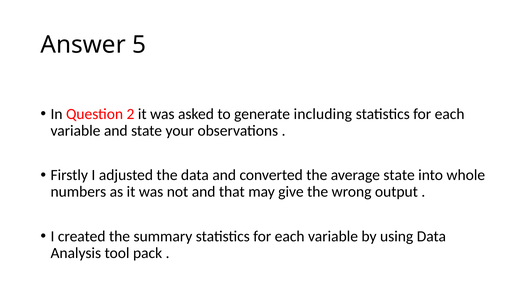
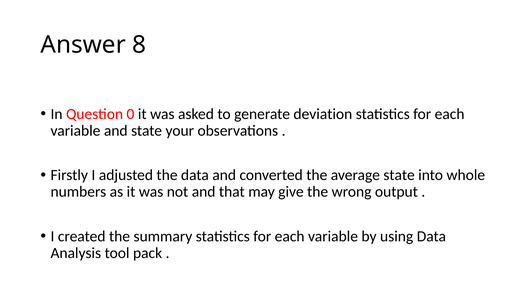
5: 5 -> 8 (139, 45)
2: 2 -> 0 (131, 114)
including: including -> deviation (323, 114)
